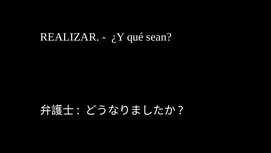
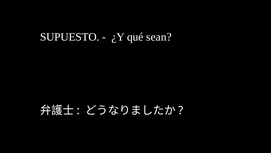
REALIZAR: REALIZAR -> SUPUESTO (70, 37)
